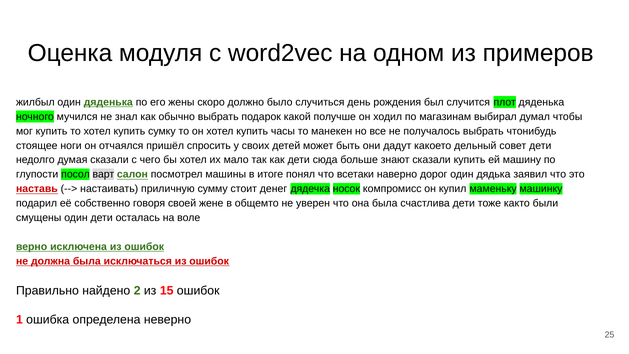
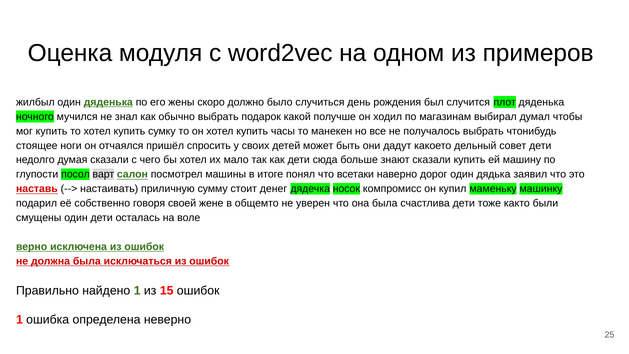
найдено 2: 2 -> 1 (137, 291)
